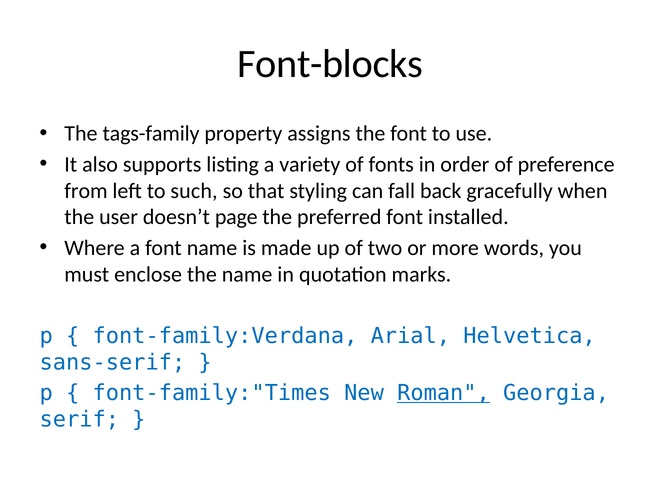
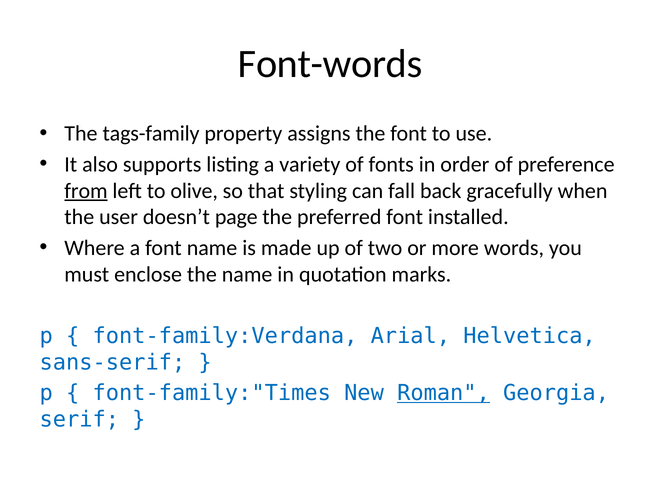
Font-blocks: Font-blocks -> Font-words (330, 64)
from underline: none -> present (86, 191)
such: such -> olive (194, 191)
